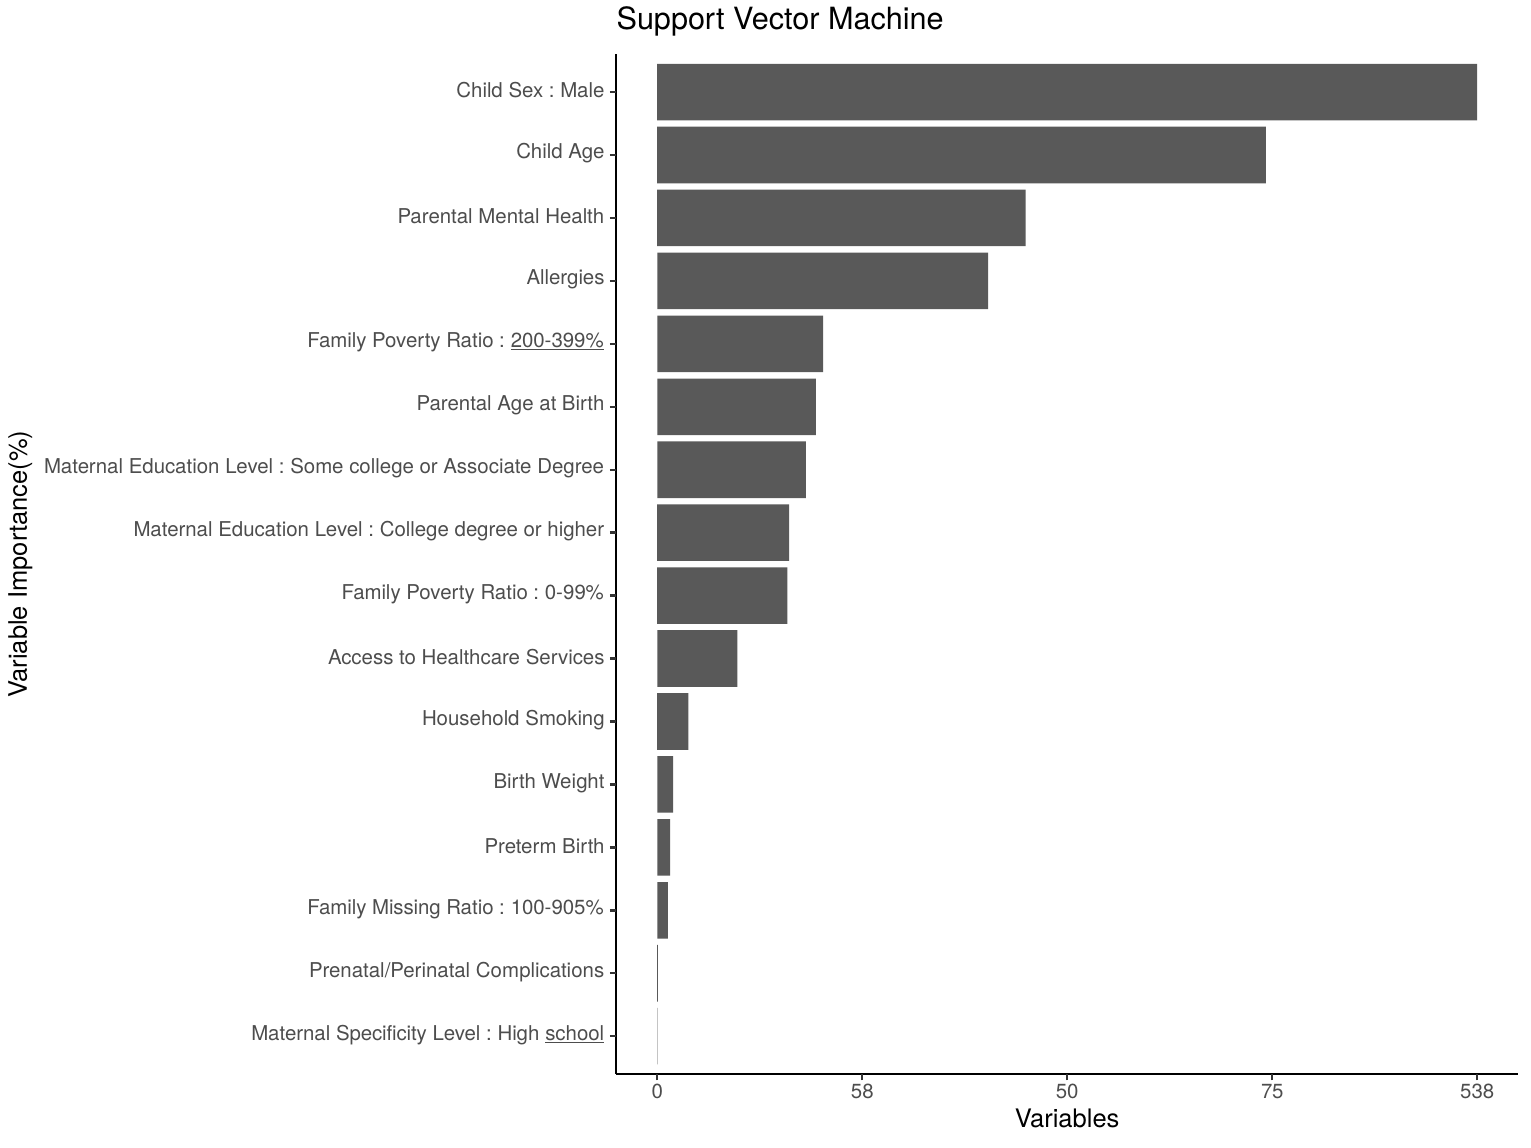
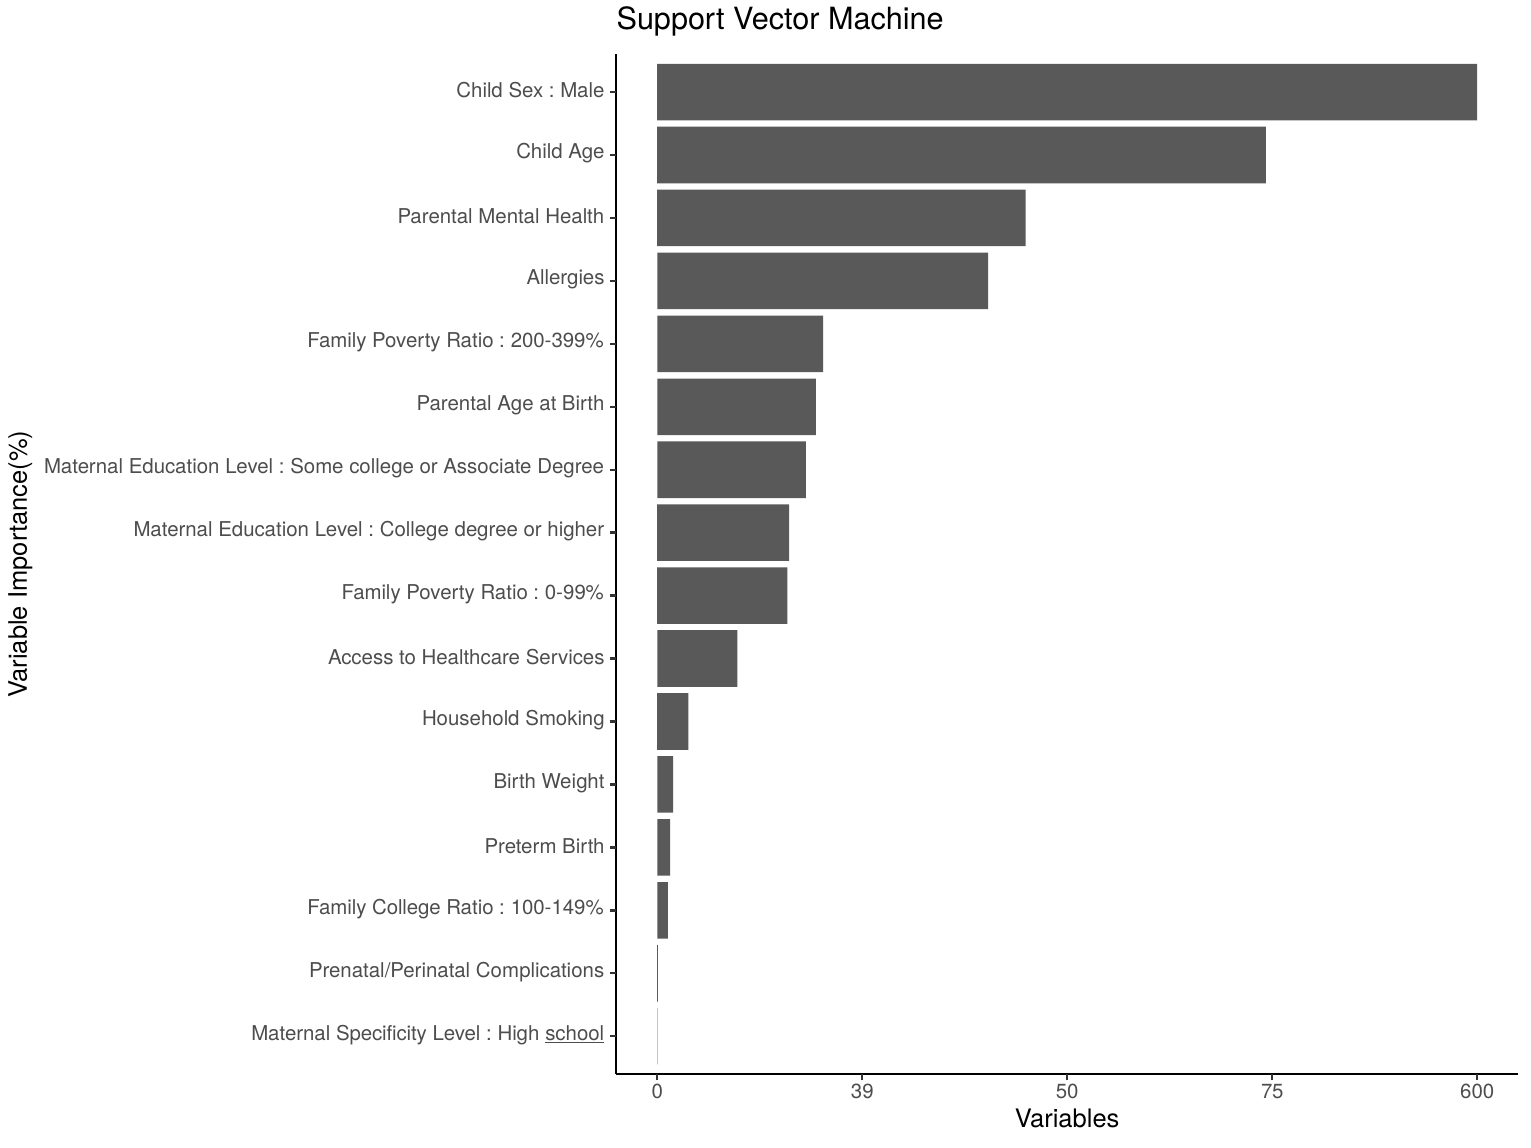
200-399% underline: present -> none (557, 341)
Family Missing: Missing -> College (406, 908)
100-905%: 100-905% -> 100-149% (557, 908)
58: 58 -> 39 (862, 1092)
538: 538 -> 600 (1477, 1092)
